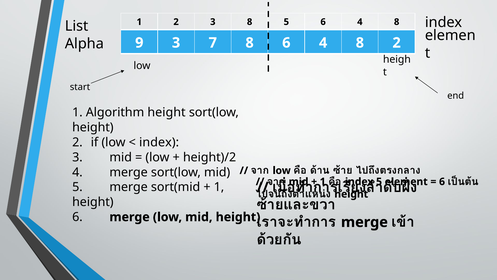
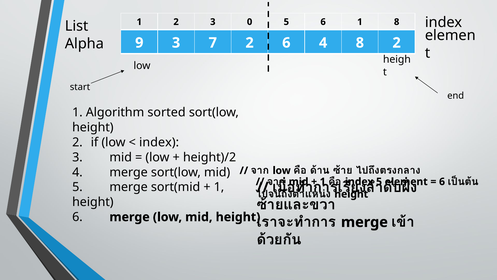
3 8: 8 -> 0 (250, 22)
5 6 4: 4 -> 1 (360, 22)
7 8: 8 -> 2 (250, 43)
Algorithm height: height -> sorted (167, 112)
